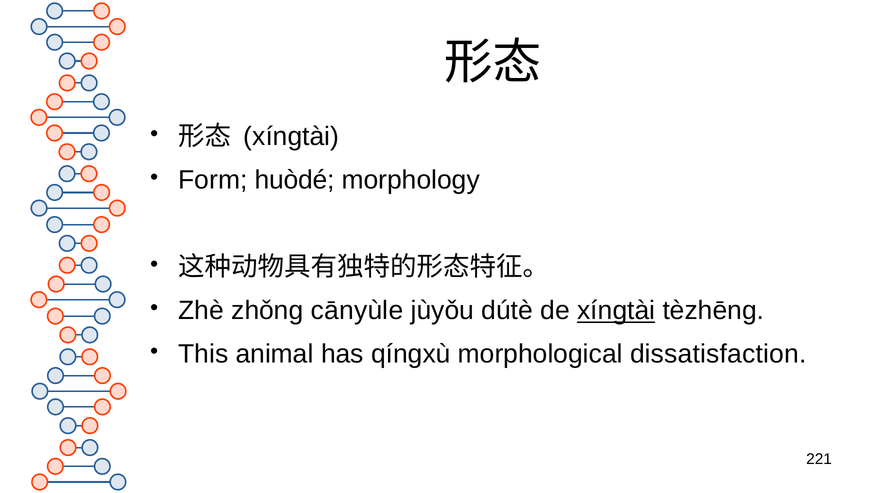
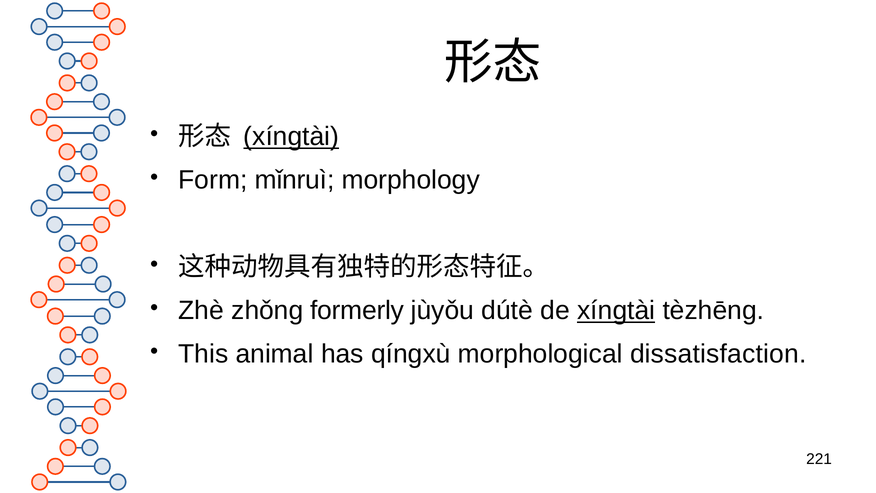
xíngtài underline: none -> present (291, 137)
huòdé: huòdé -> mǐnruì (295, 180)
cānyùle: cānyùle -> formerly (357, 311)
